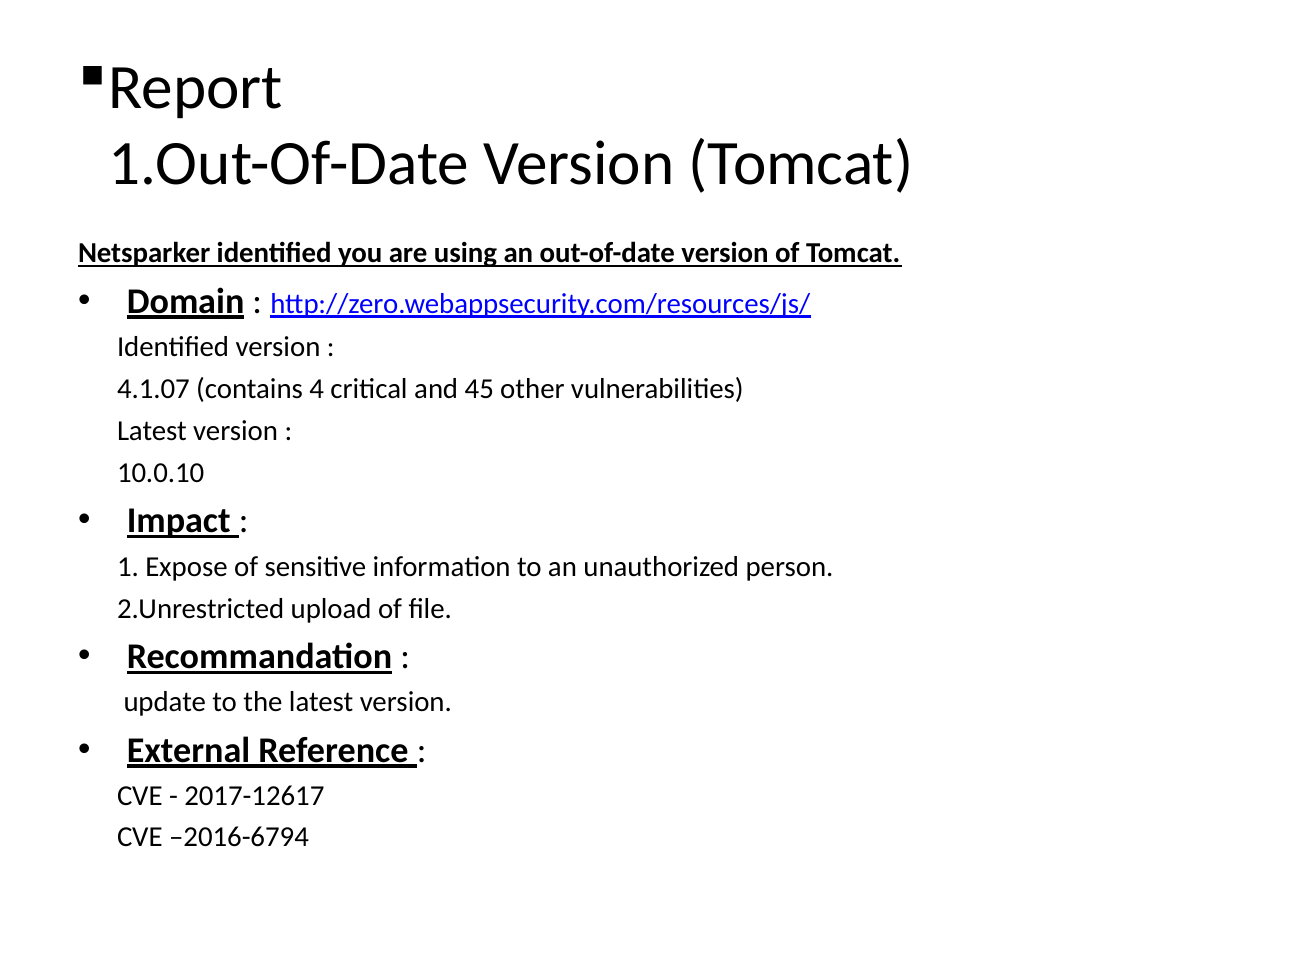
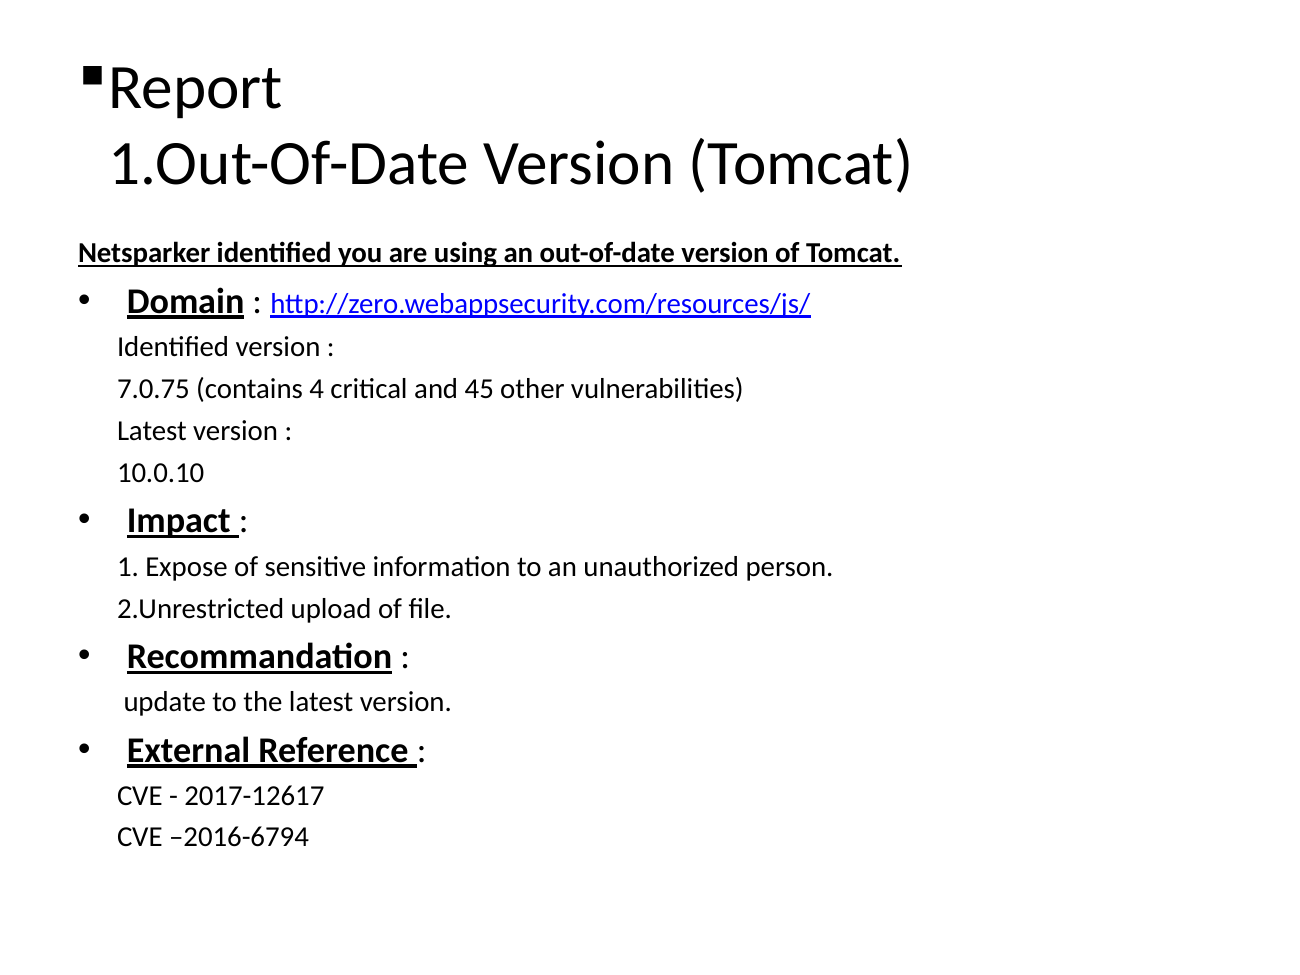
4.1.07: 4.1.07 -> 7.0.75 (153, 389)
